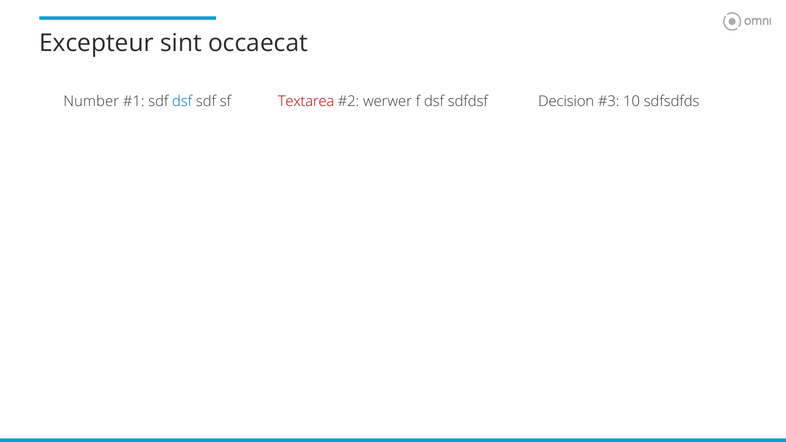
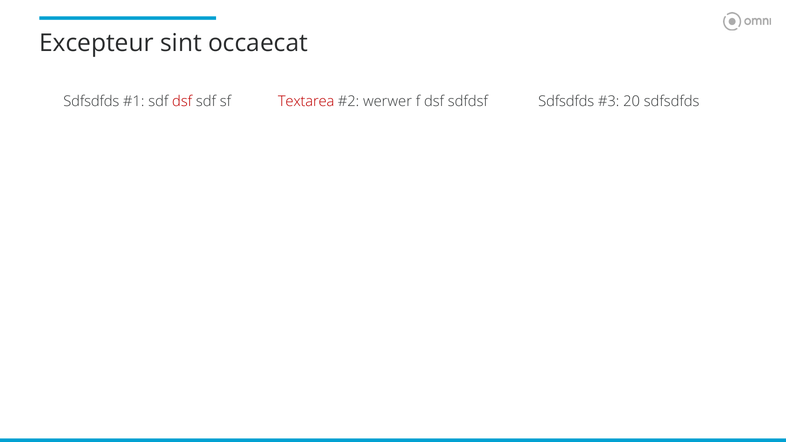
Number: Number -> Sdfsdfds (91, 101)
dsf colour: blue -> red (182, 101)
sdfdsf Decision: Decision -> Sdfsdfds (566, 101)
10: 10 -> 20 (632, 101)
